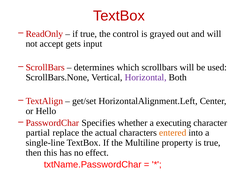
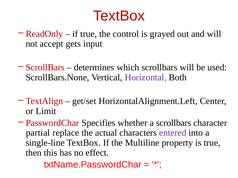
Hello: Hello -> Limit (46, 111)
a executing: executing -> scrollbars (174, 123)
entered colour: orange -> purple (173, 133)
